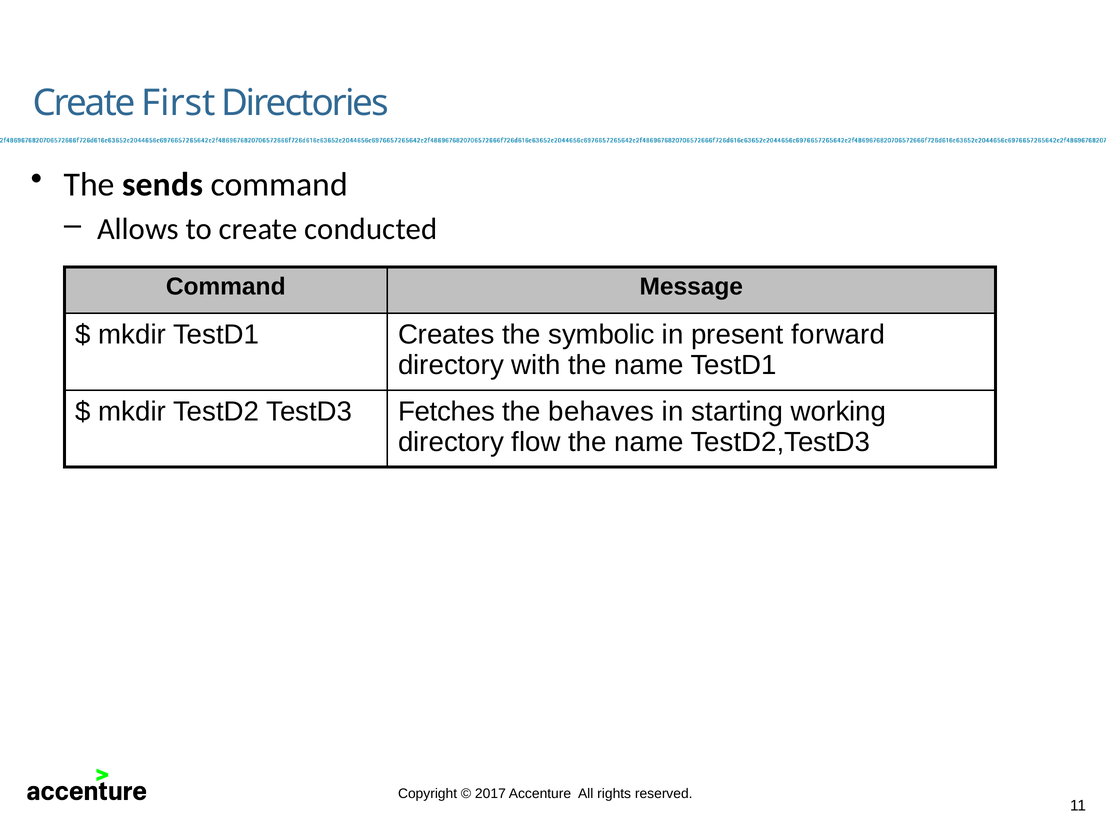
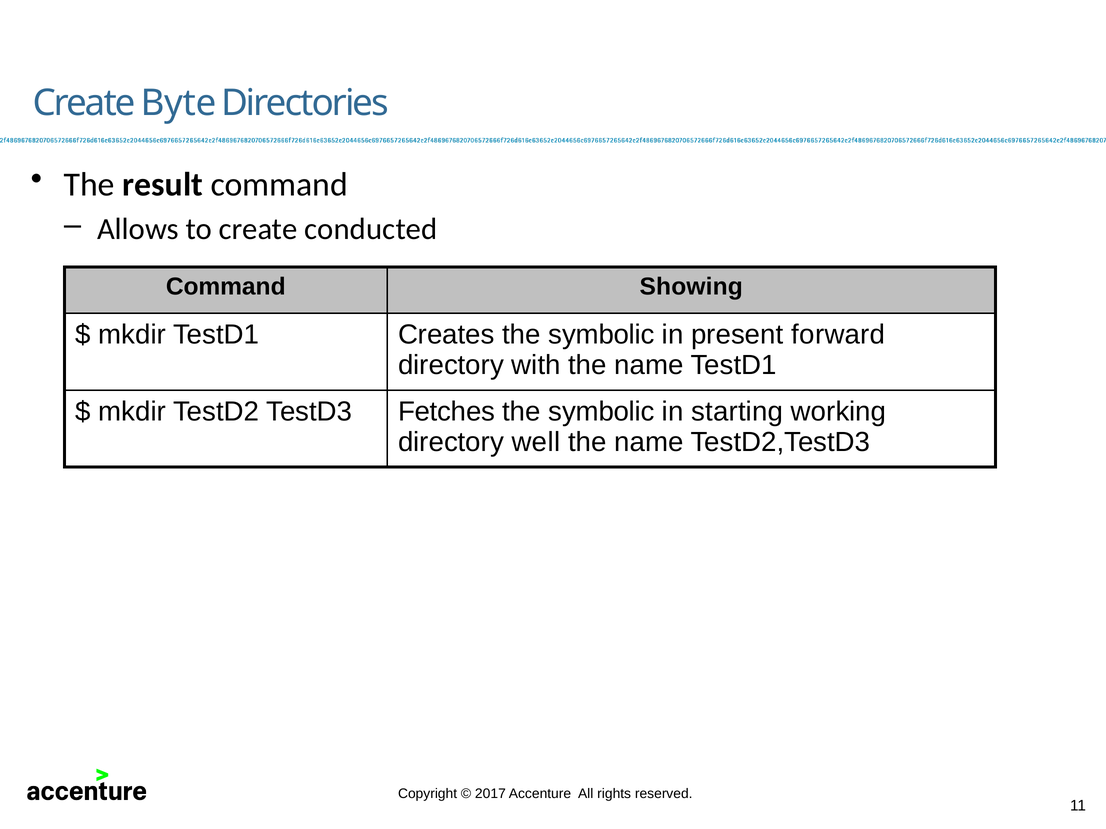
First: First -> Byte (179, 103)
sends: sends -> result (163, 185)
Message: Message -> Showing (691, 287)
behaves: behaves -> symbolic (602, 412)
flow: flow -> well (536, 443)
